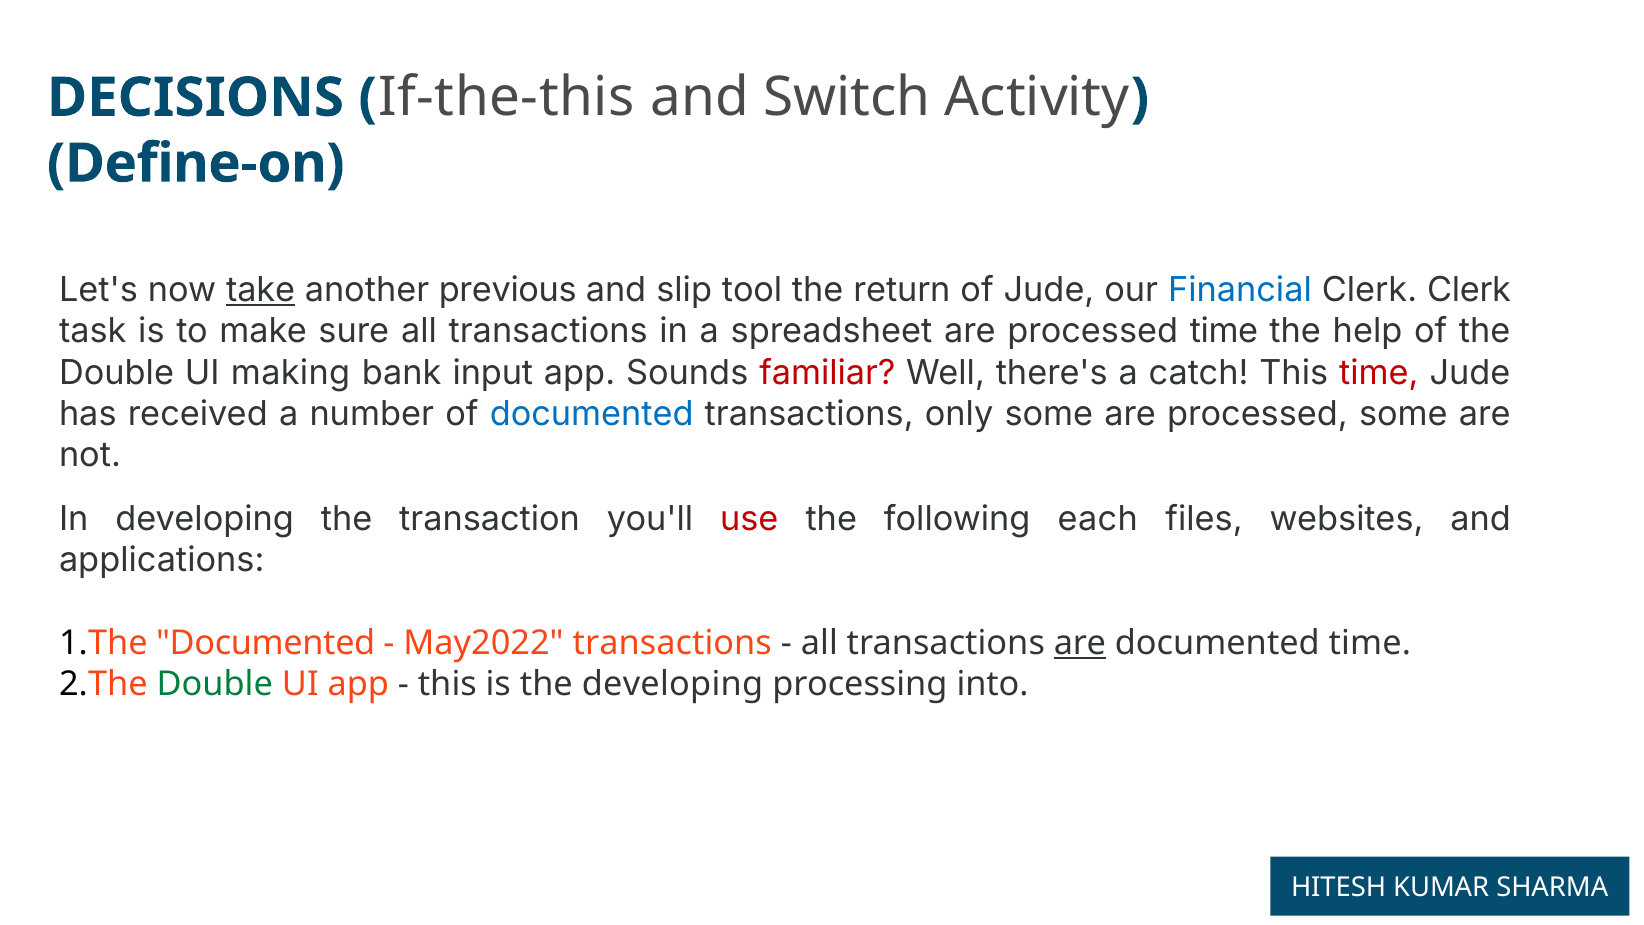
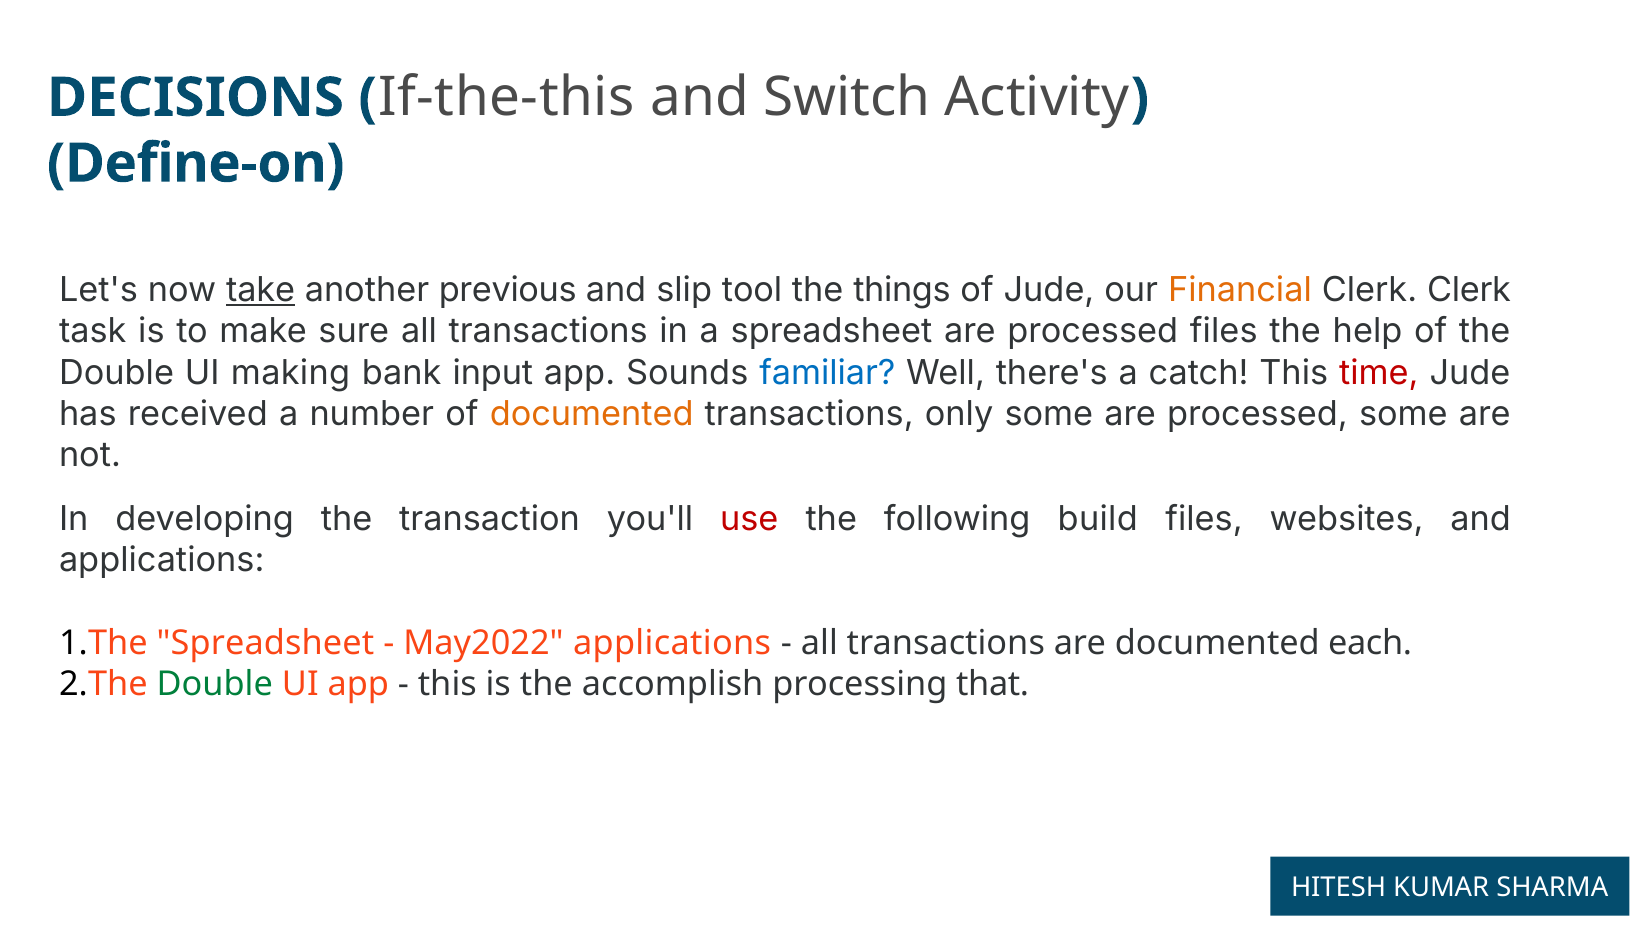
return: return -> things (902, 290)
Financial colour: blue -> orange (1240, 290)
processed time: time -> files (1224, 332)
familiar colour: red -> blue (827, 373)
documented colour: blue -> orange (592, 414)
each: each -> build (1098, 519)
Documented: Documented -> Spreadsheet (265, 643)
May2022 transactions: transactions -> applications (672, 643)
are underline: present -> none (1080, 643)
documented time: time -> each (1370, 643)
the developing: developing -> accomplish (673, 684)
into: into -> that (993, 684)
